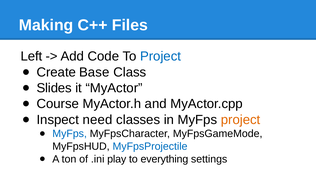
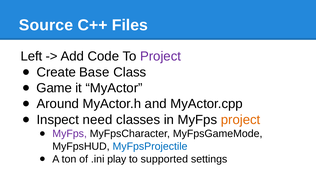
Making: Making -> Source (46, 25)
Project colour: blue -> purple (161, 56)
Slides: Slides -> Game (54, 88)
Course: Course -> Around (58, 104)
MyFps colour: blue -> purple (70, 134)
everything: everything -> supported (164, 159)
